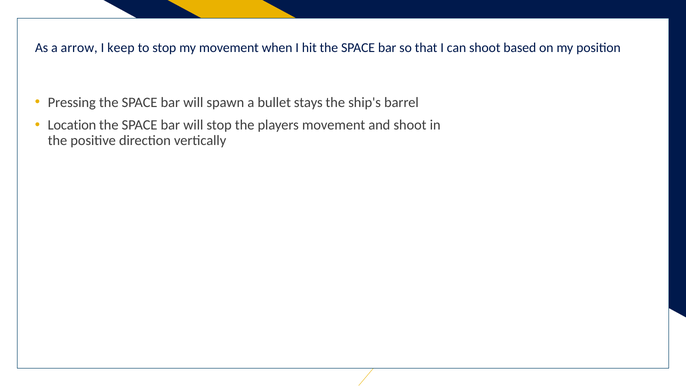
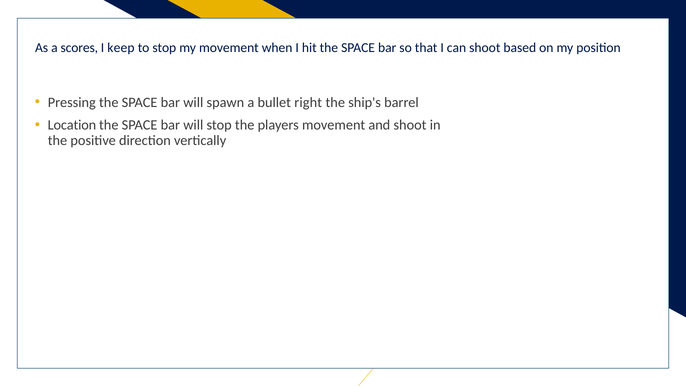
arrow: arrow -> scores (79, 48)
stays: stays -> right (308, 102)
